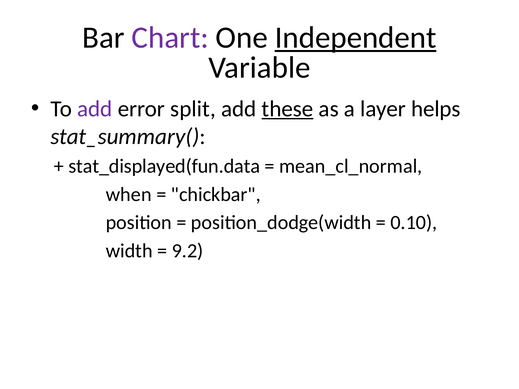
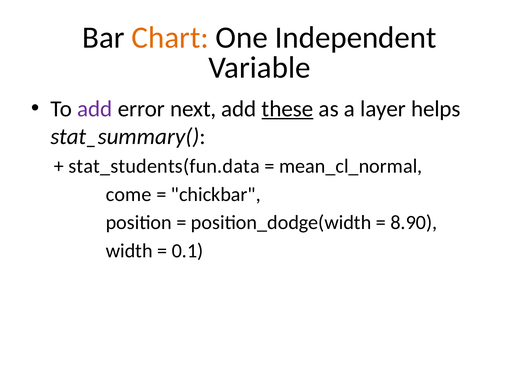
Chart colour: purple -> orange (170, 38)
Independent underline: present -> none (356, 38)
split: split -> next (193, 109)
stat_displayed(fun.data: stat_displayed(fun.data -> stat_students(fun.data (164, 166)
when: when -> come (129, 195)
0.10: 0.10 -> 8.90 (414, 223)
9.2: 9.2 -> 0.1 (188, 251)
